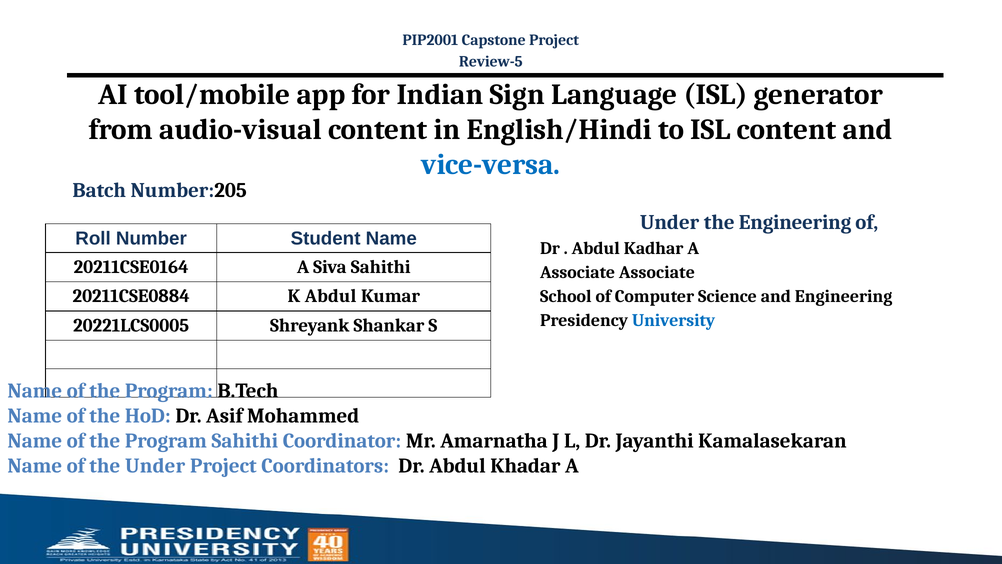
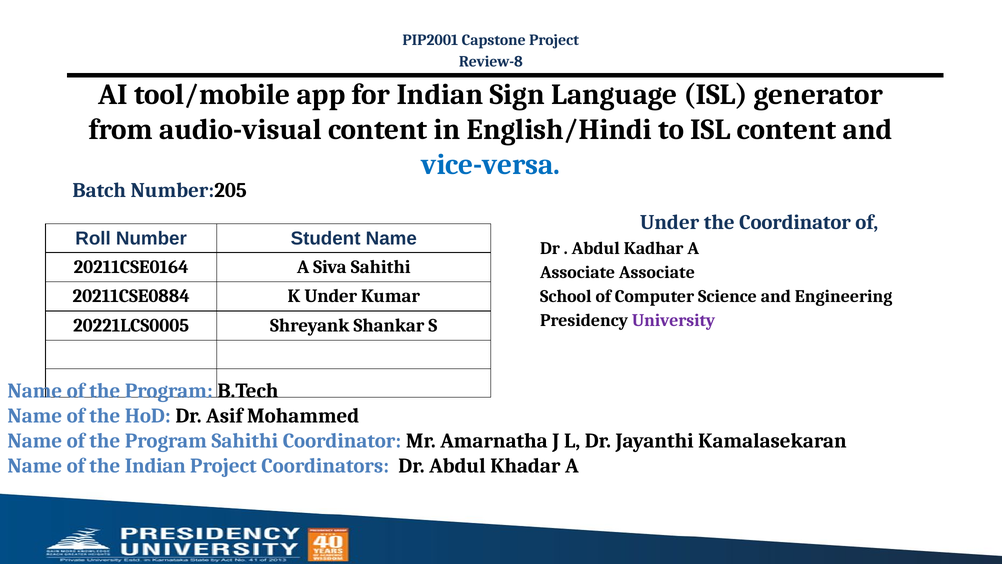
Review-5: Review-5 -> Review-8 (491, 61)
the Engineering: Engineering -> Coordinator (795, 222)
K Abdul: Abdul -> Under (331, 296)
University colour: blue -> purple (674, 320)
the Under: Under -> Indian (155, 466)
